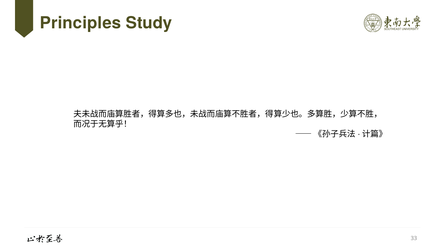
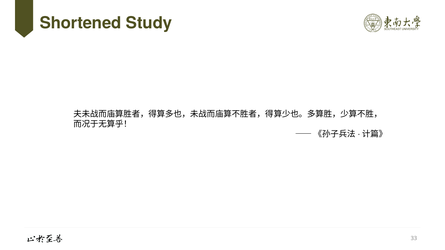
Principles: Principles -> Shortened (81, 23)
